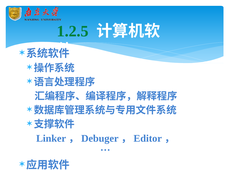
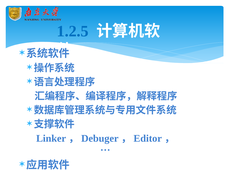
1.2.5 colour: green -> blue (73, 31)
